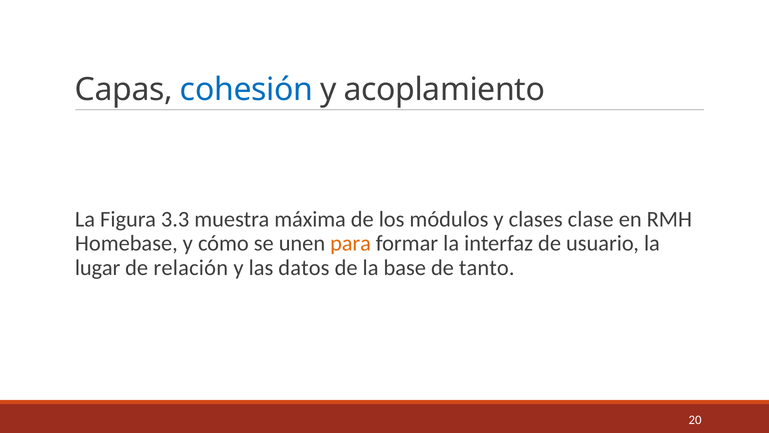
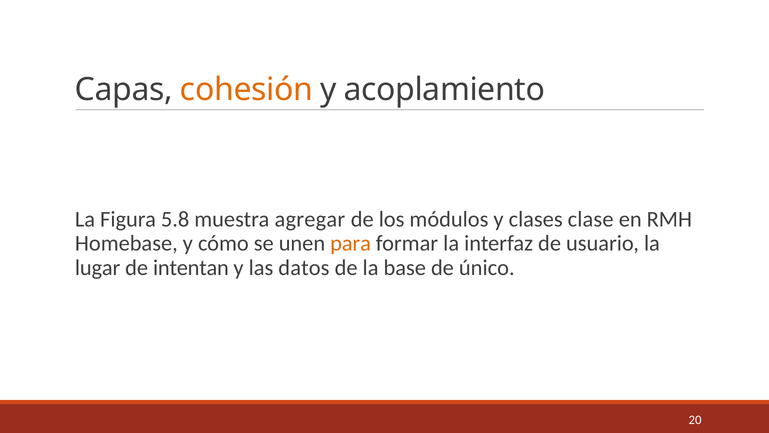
cohesión colour: blue -> orange (247, 90)
3.3: 3.3 -> 5.8 (175, 219)
máxima: máxima -> agregar (310, 219)
relación: relación -> intentan (191, 267)
tanto: tanto -> único (487, 267)
